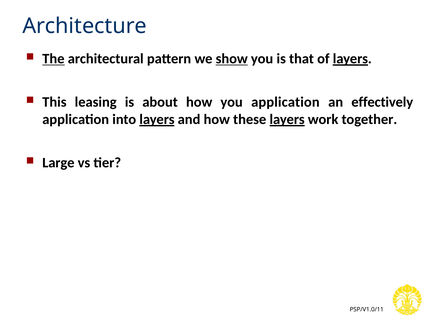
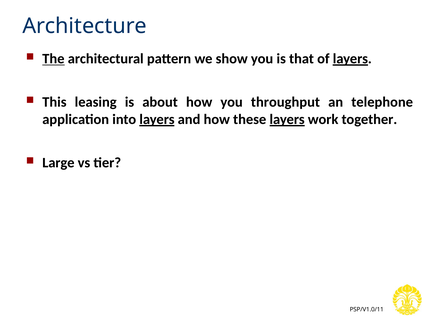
show underline: present -> none (232, 59)
you application: application -> throughput (285, 102)
effectively: effectively -> telephone (382, 102)
